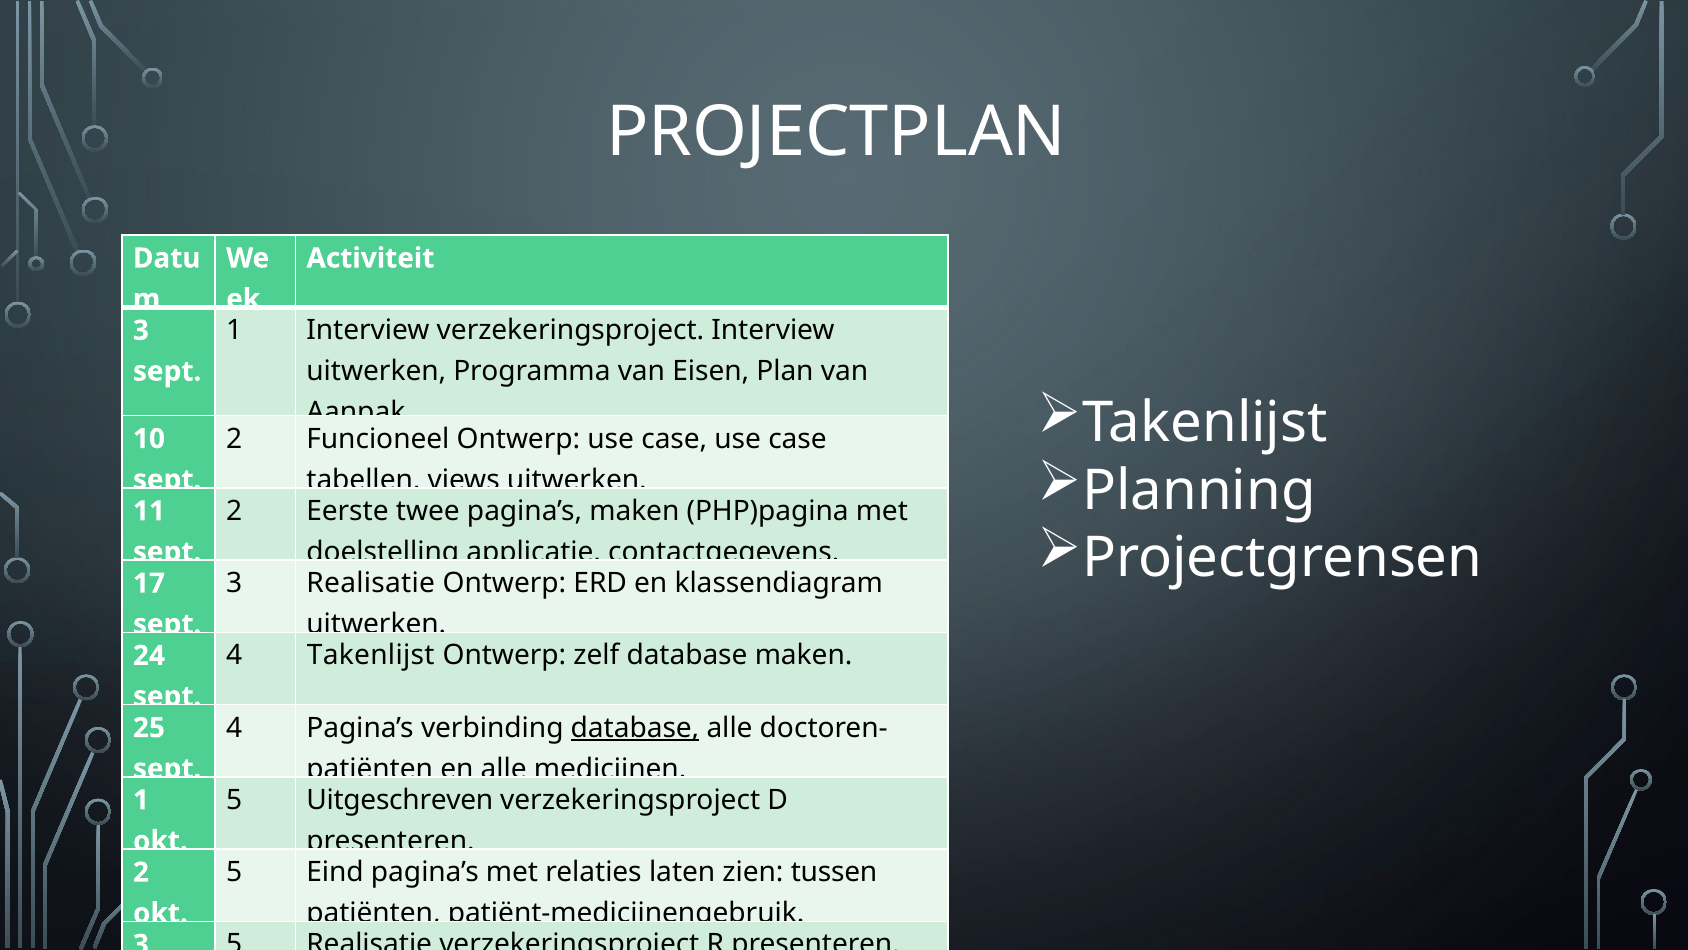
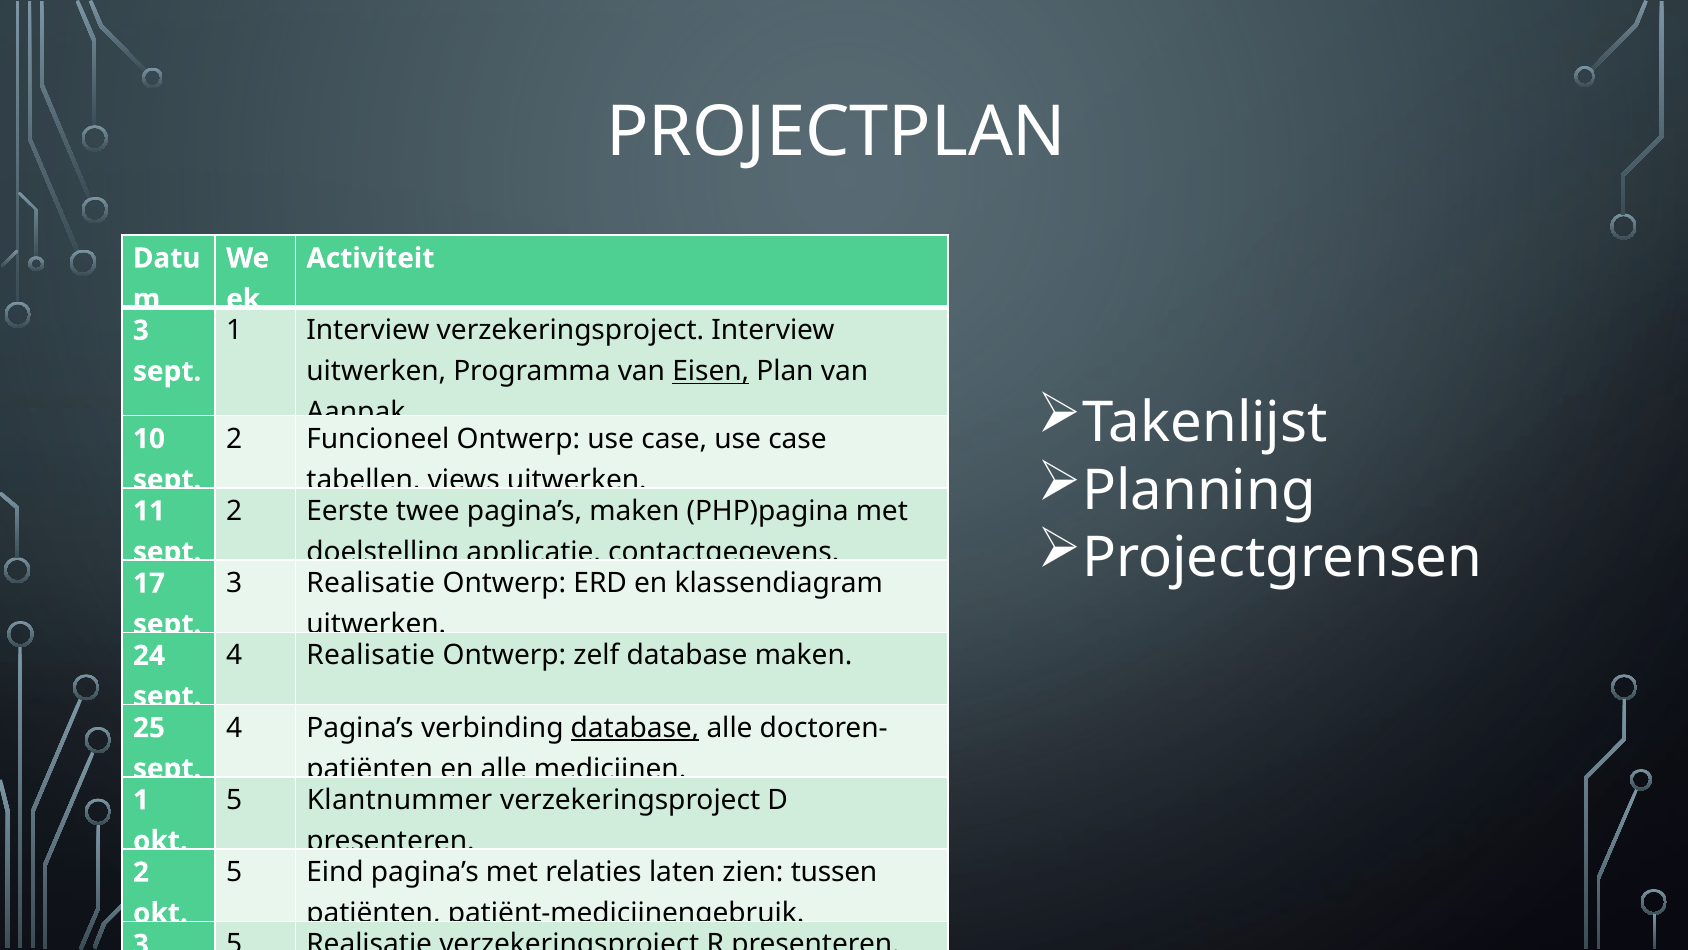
Eisen underline: none -> present (711, 371)
4 Takenlijst: Takenlijst -> Realisatie (371, 655)
Uitgeschreven: Uitgeschreven -> Klantnummer (400, 800)
